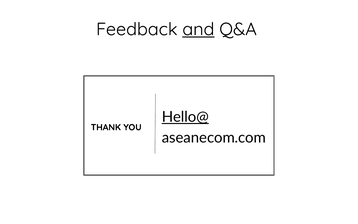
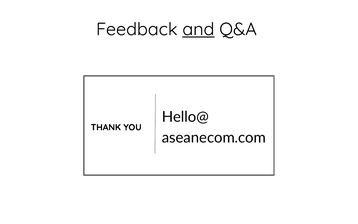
Hello@ underline: present -> none (185, 117)
